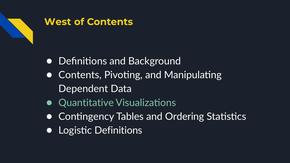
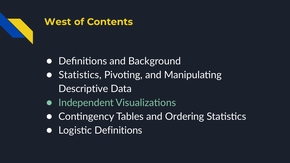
Contents: Contents -> Statistics (80, 75)
Dependent: Dependent -> Descriptive (83, 89)
Quantitative: Quantitative -> Independent (86, 103)
